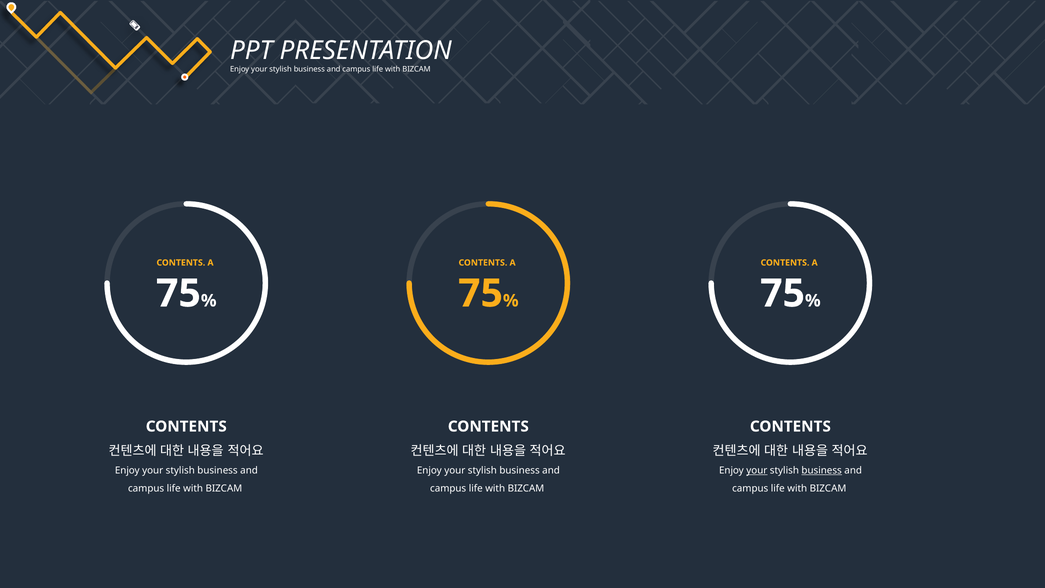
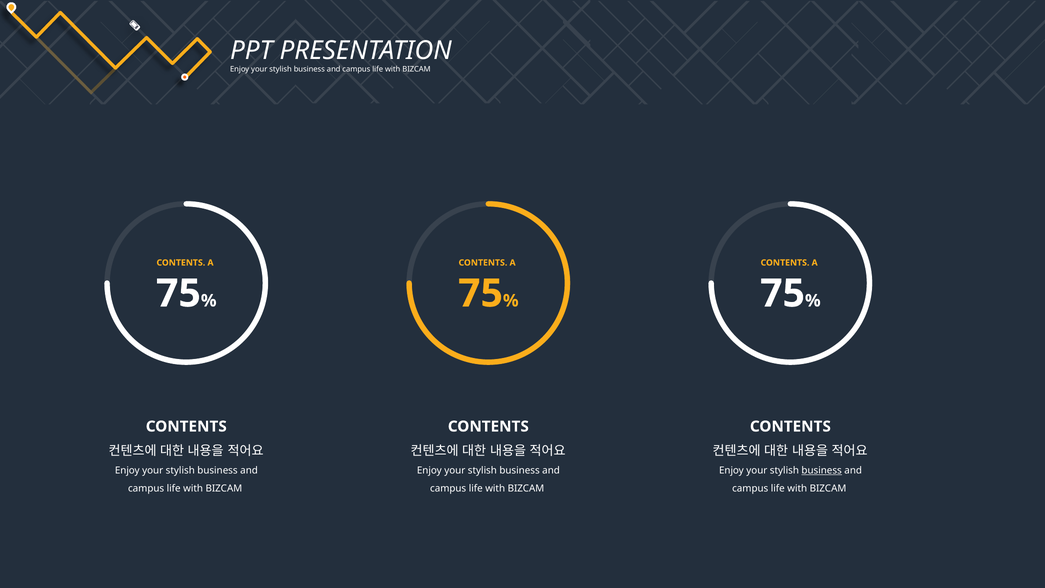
your underline: present -> none (757, 470)
